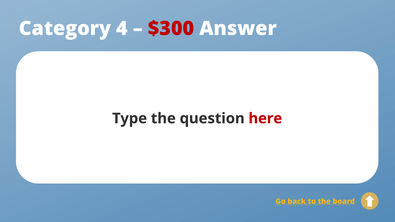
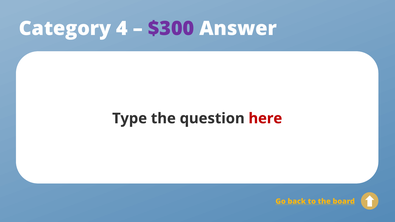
$300 colour: red -> purple (171, 29)
